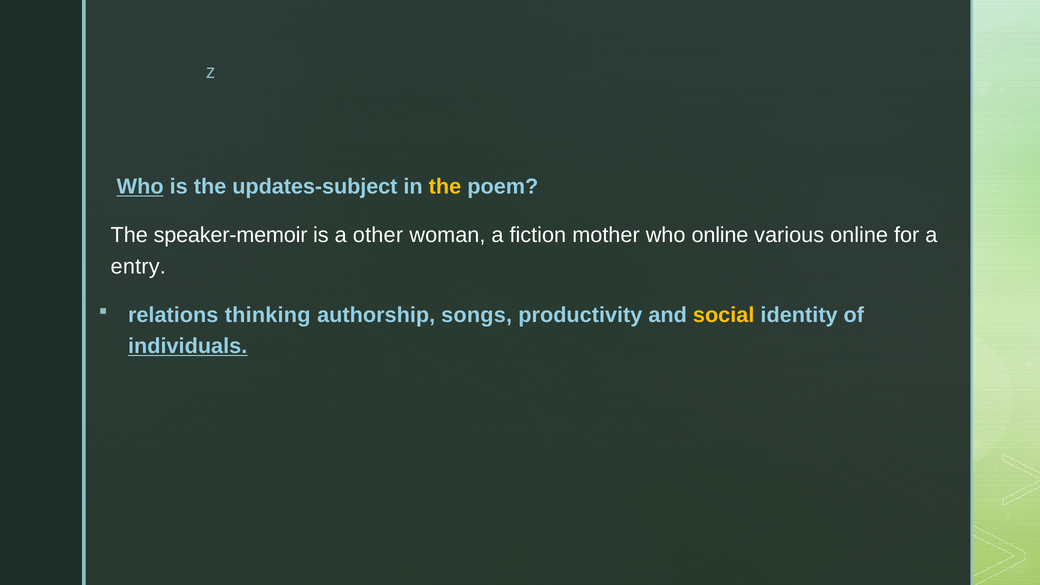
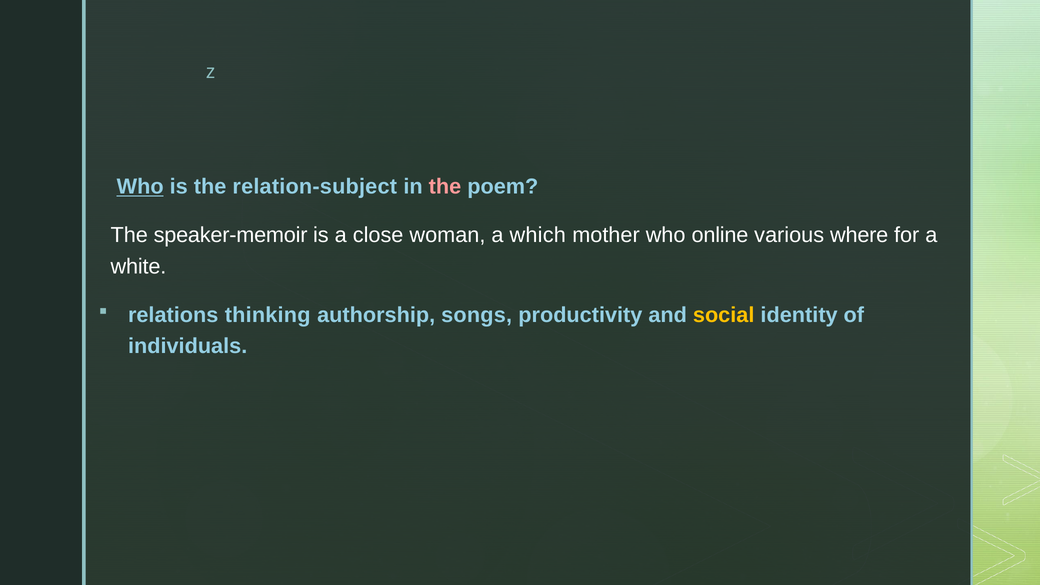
updates-subject: updates-subject -> relation-subject (315, 187)
the colour: yellow -> pink (445, 187)
other: other -> close (378, 235)
fiction: fiction -> which (538, 235)
various online: online -> where (859, 235)
entry: entry -> white (138, 266)
individuals underline: present -> none (188, 346)
